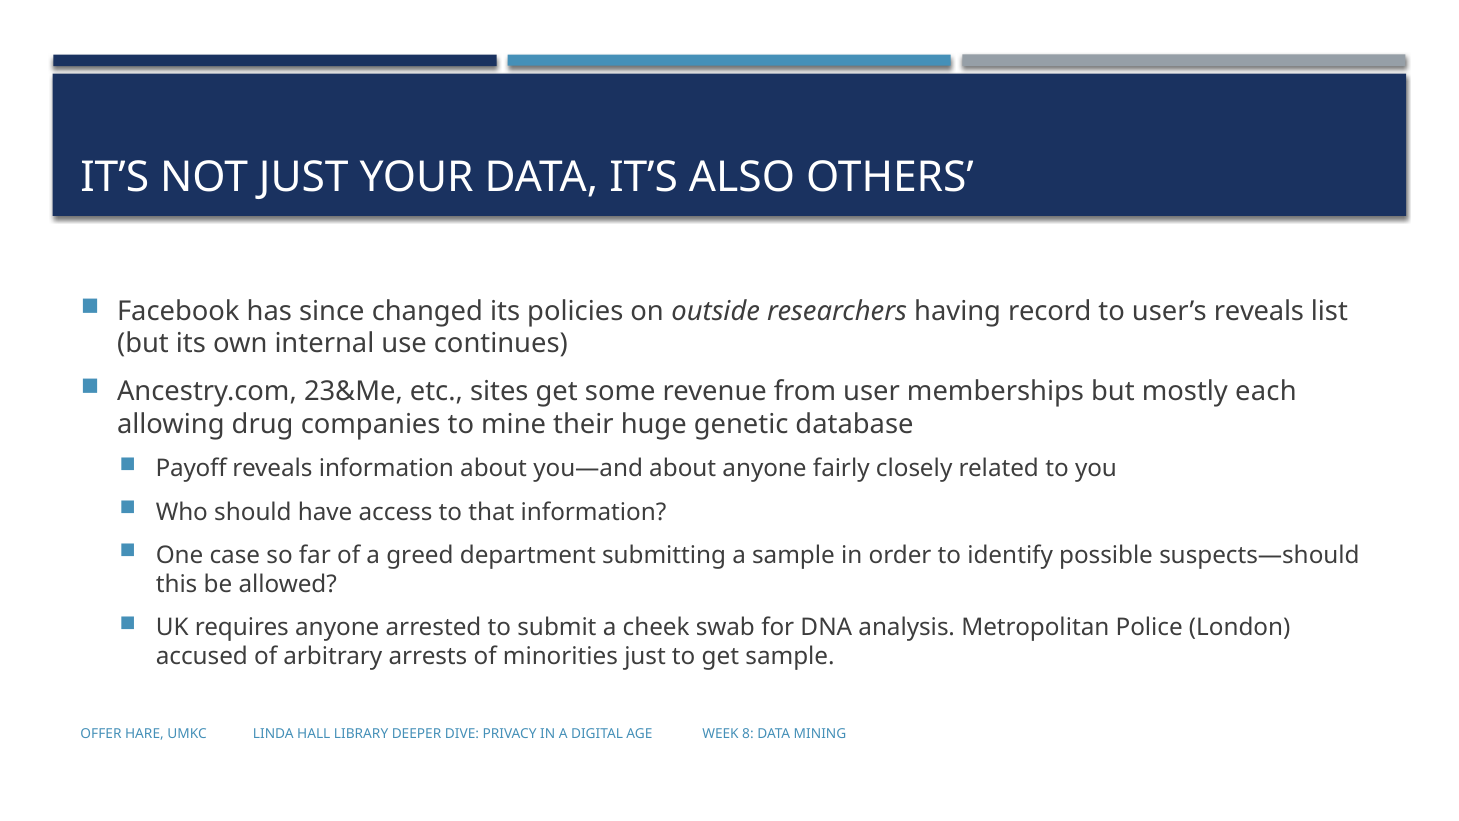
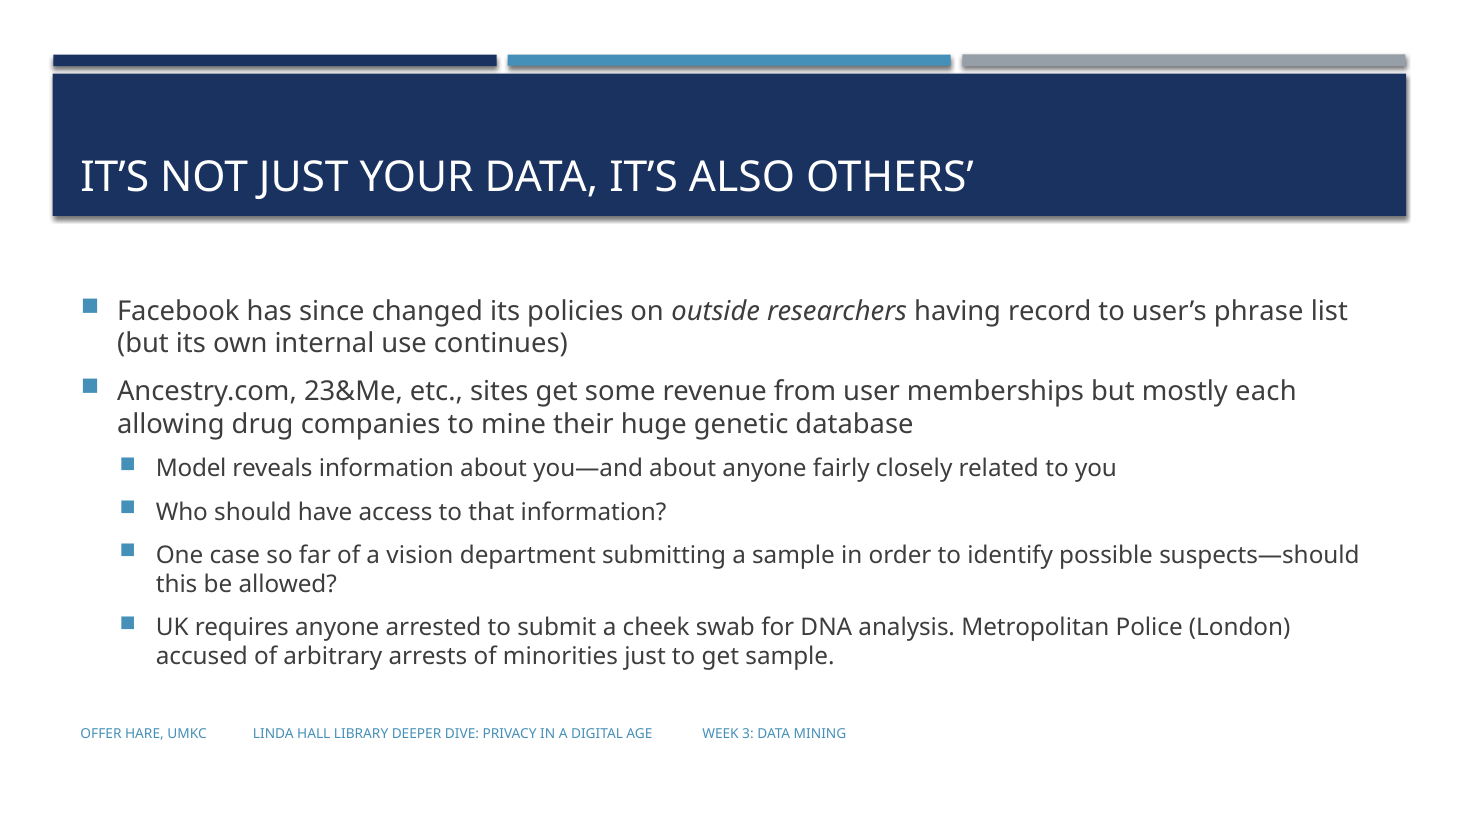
user’s reveals: reveals -> phrase (1259, 311)
Payoff: Payoff -> Model (191, 469)
greed: greed -> vision (420, 555)
8: 8 -> 3 (748, 734)
